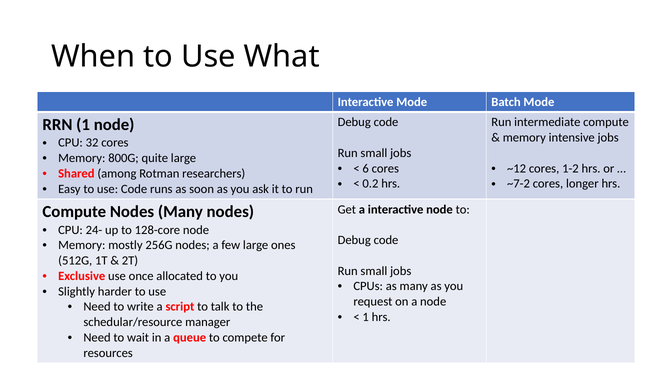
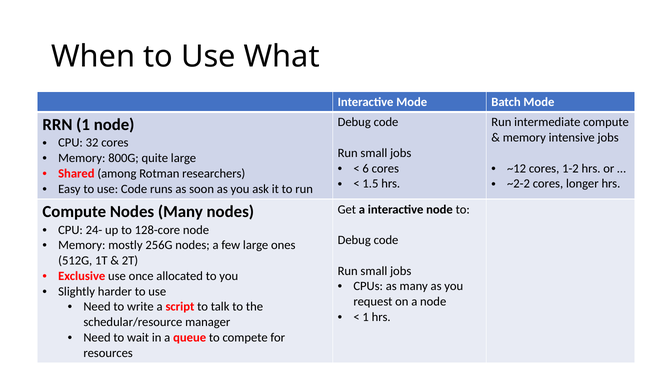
0.2: 0.2 -> 1.5 (370, 184)
~7-2: ~7-2 -> ~2-2 (519, 184)
